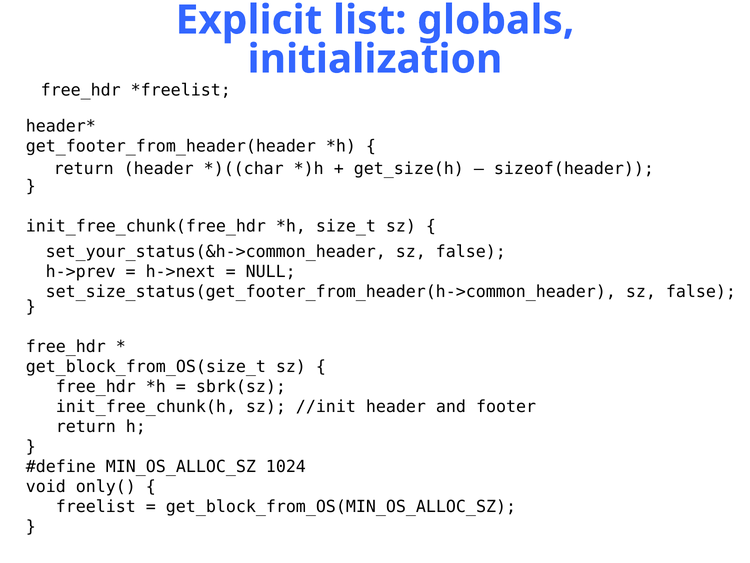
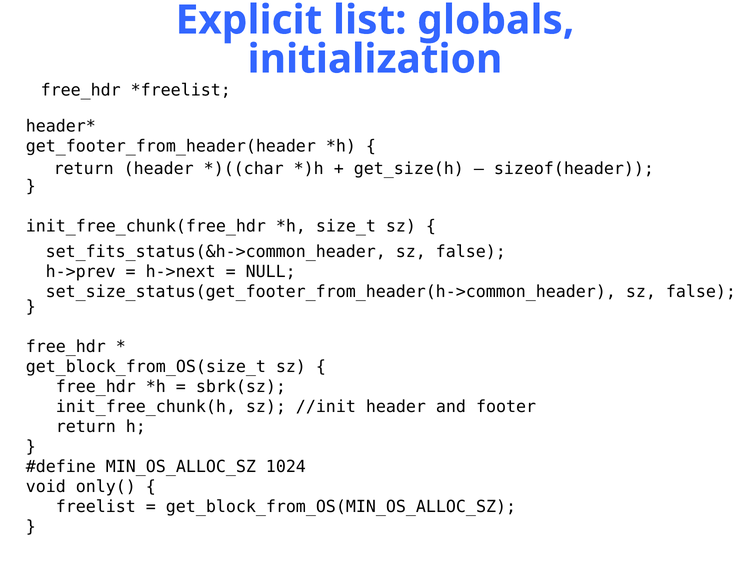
set_your_status(&h->common_header: set_your_status(&h->common_header -> set_fits_status(&h->common_header (216, 251)
